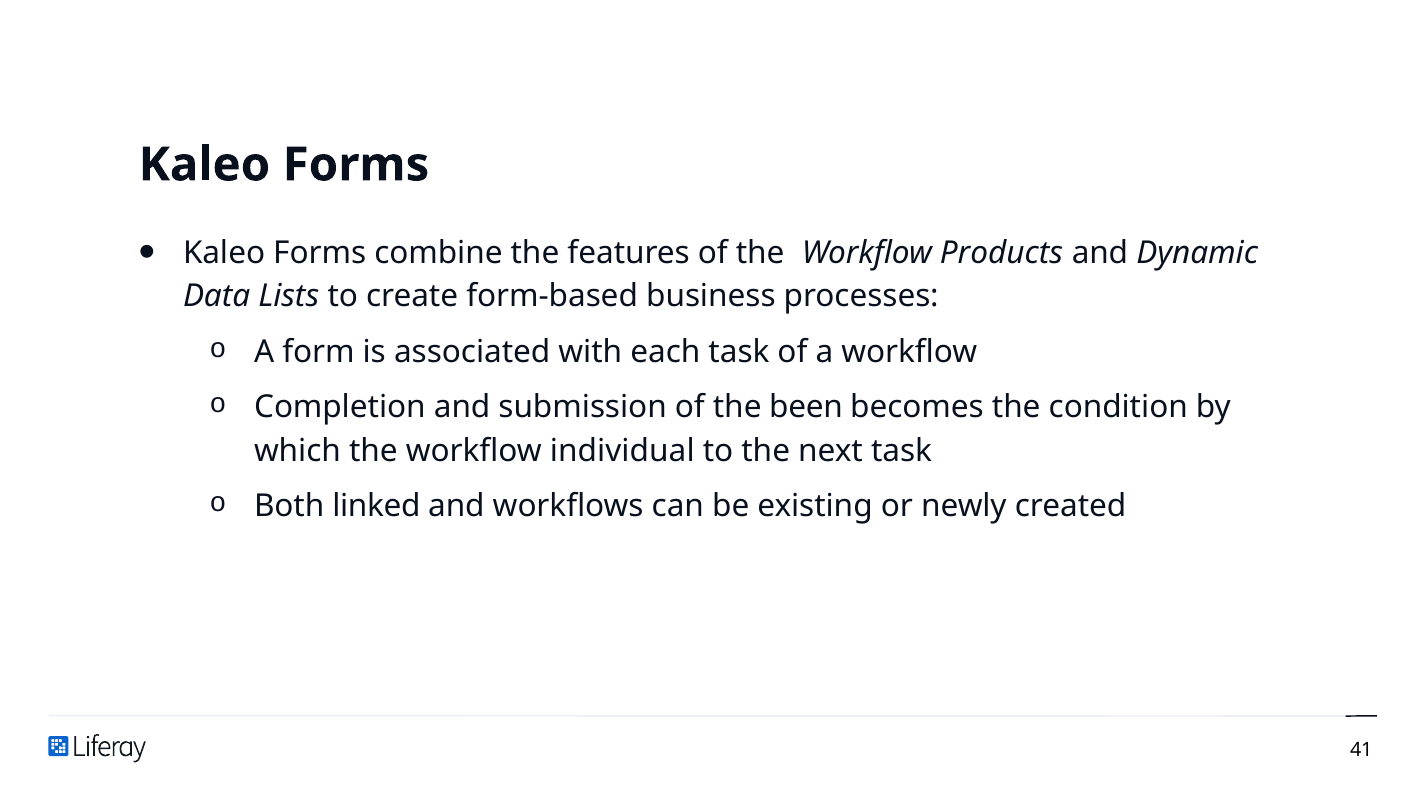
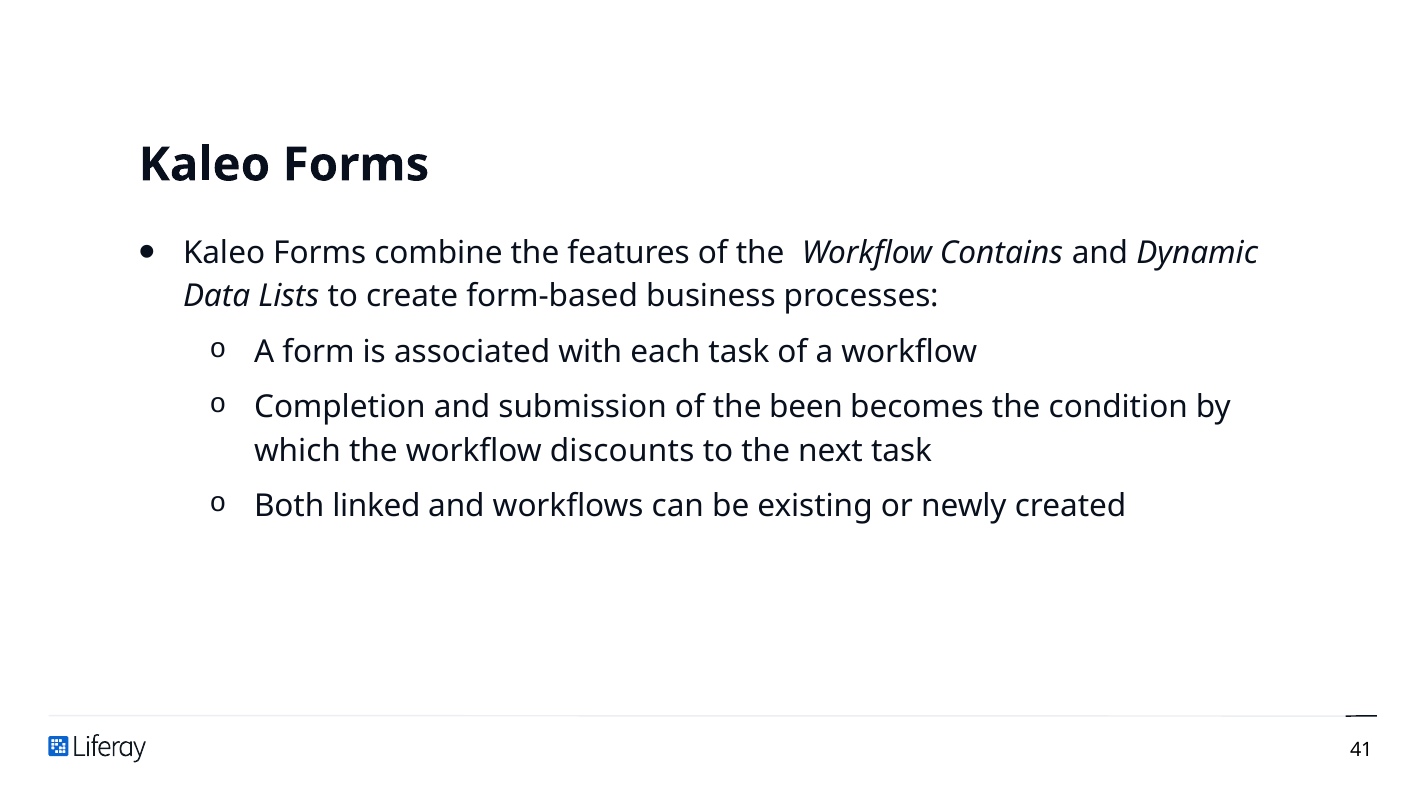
Products: Products -> Contains (1001, 253)
individual: individual -> discounts (622, 451)
